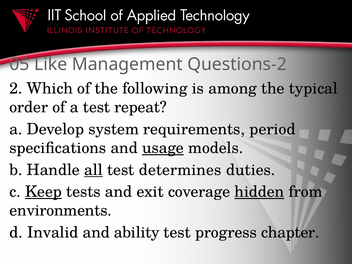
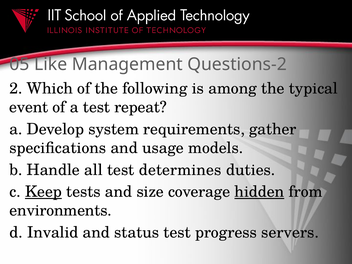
order: order -> event (29, 107)
period: period -> gather (273, 129)
usage underline: present -> none (163, 148)
all underline: present -> none (93, 170)
exit: exit -> size (150, 192)
ability: ability -> status (137, 232)
chapter: chapter -> servers (290, 232)
